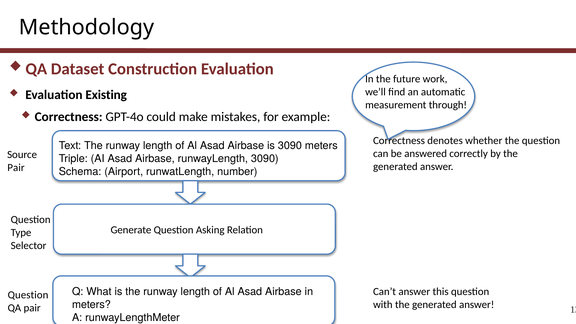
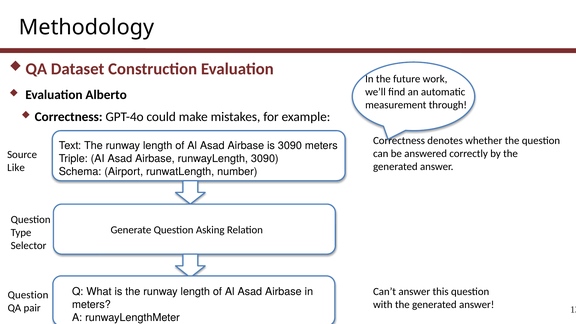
Existing: Existing -> Alberto (106, 95)
Pair: Pair -> Like (16, 168)
